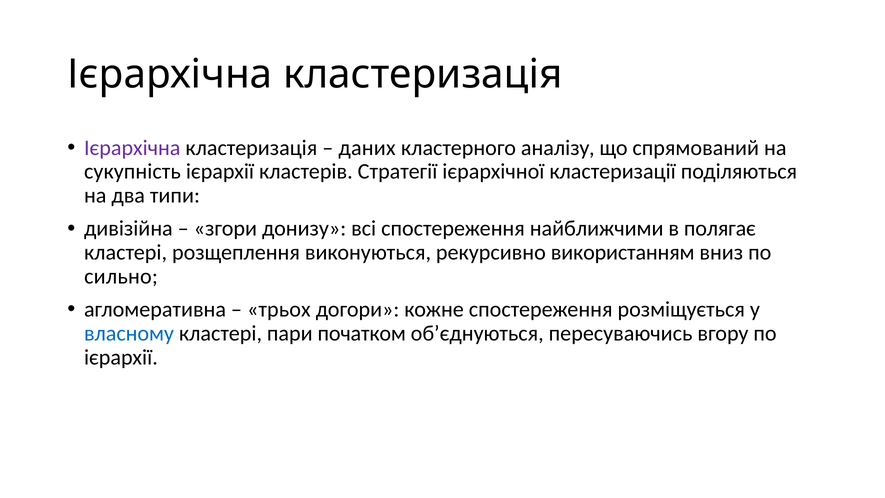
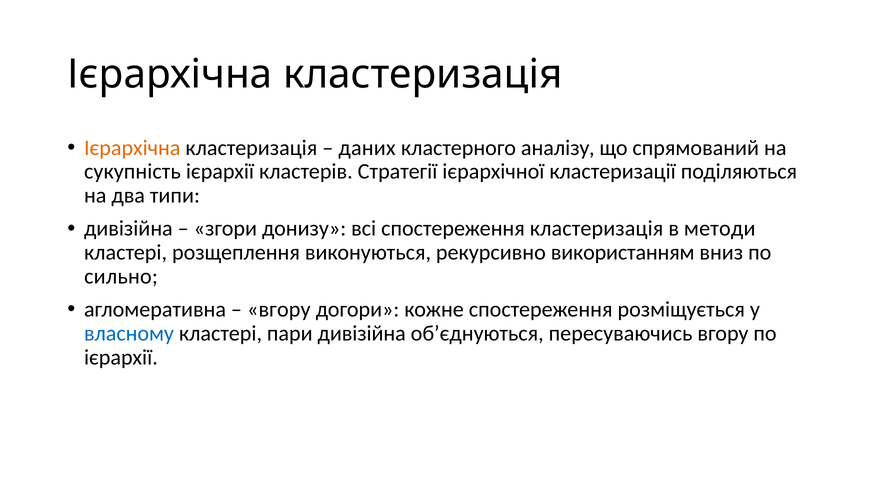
Ієрархічна colour: purple -> orange (132, 148)
спостереження найближчими: найближчими -> кластеризація (597, 229)
полягає: полягає -> методи (720, 229)
трьох: трьох -> вгору (279, 309)
пари початком: початком -> дивізійна (362, 333)
